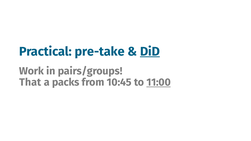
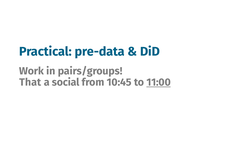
pre-take: pre-take -> pre-data (100, 52)
DiD underline: present -> none (150, 52)
packs: packs -> social (66, 82)
